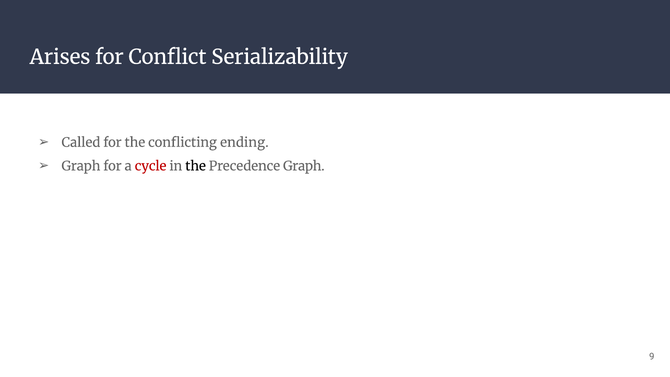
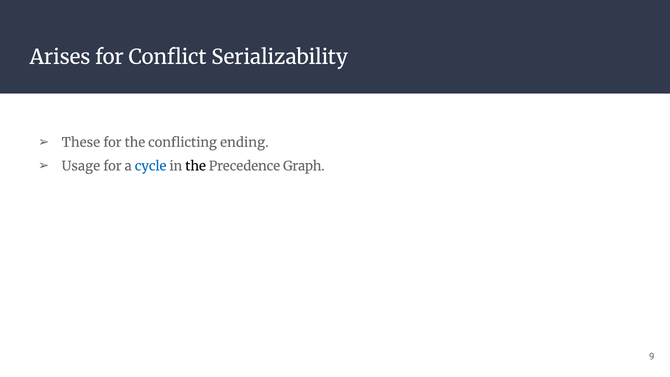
Called: Called -> These (81, 142)
Graph: Graph -> Usage (81, 166)
cycle colour: red -> blue (151, 166)
